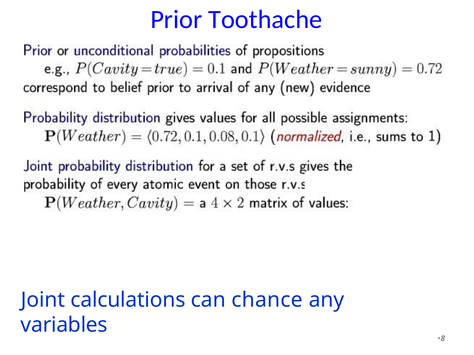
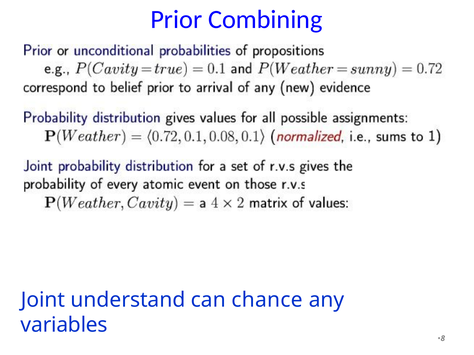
Toothache: Toothache -> Combining (265, 19)
calculations: calculations -> understand (128, 300)
